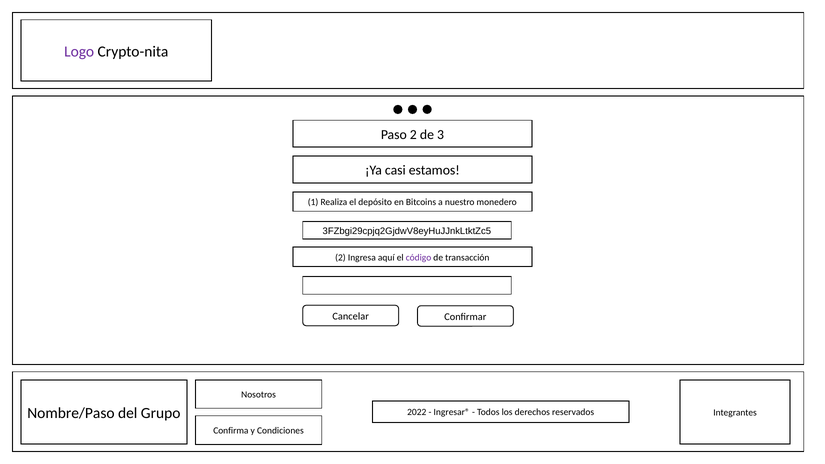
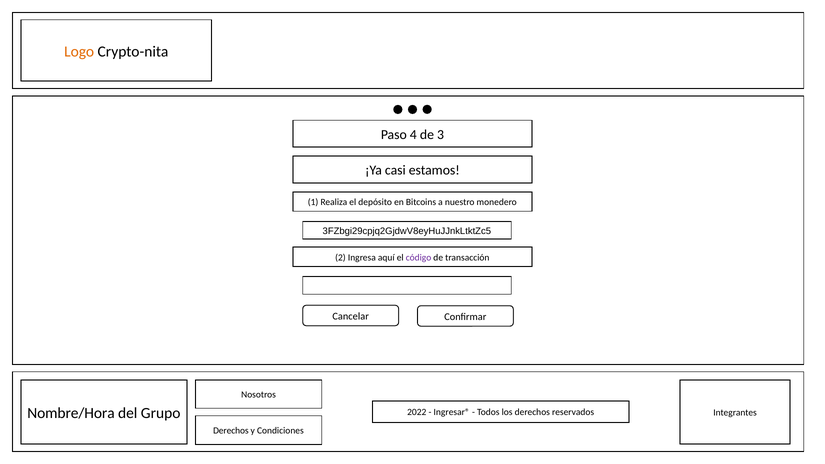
Logo colour: purple -> orange (79, 52)
Paso 2: 2 -> 4 (413, 135)
Nombre/Paso: Nombre/Paso -> Nombre/Hora (71, 413)
Confirma: Confirma -> Derechos (231, 431)
